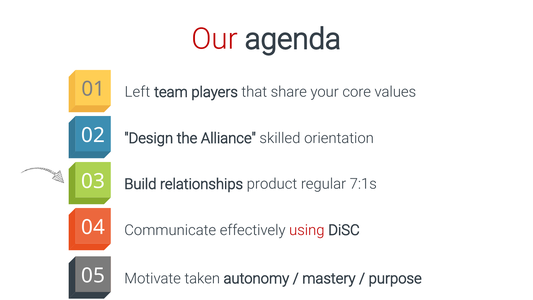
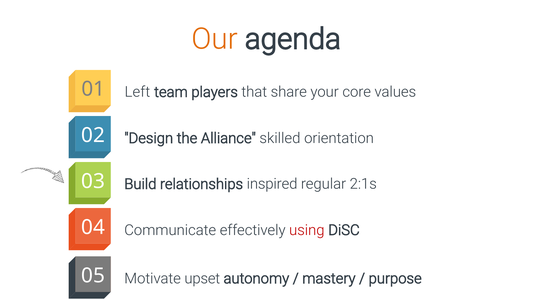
Our colour: red -> orange (215, 39)
product: product -> inspired (272, 184)
7:1s: 7:1s -> 2:1s (363, 184)
taken: taken -> upset (202, 278)
